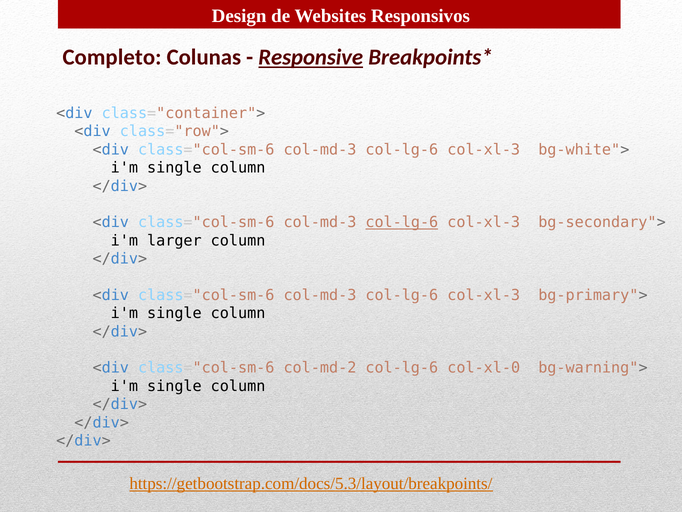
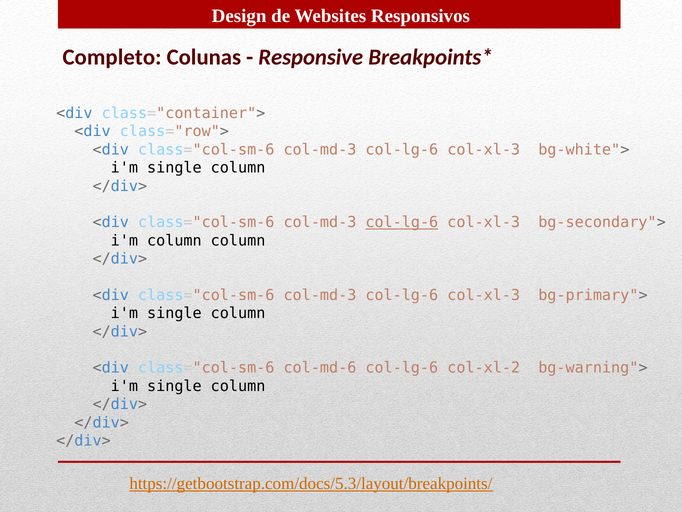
Responsive underline: present -> none (311, 57)
i'm larger: larger -> column (174, 240)
col-md-2: col-md-2 -> col-md-6 (320, 368)
col-xl-0: col-xl-0 -> col-xl-2 (484, 368)
